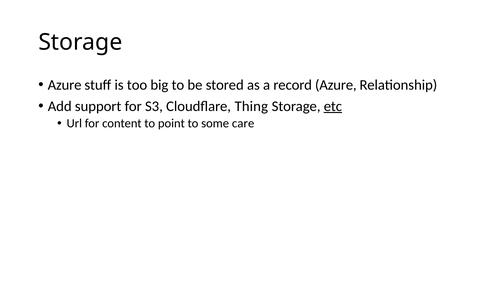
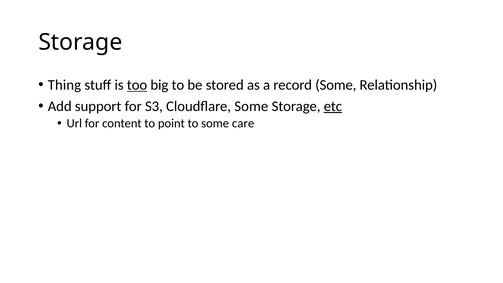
Azure: Azure -> Thing (64, 85)
too underline: none -> present (137, 85)
record Azure: Azure -> Some (336, 85)
Cloudflare Thing: Thing -> Some (251, 106)
